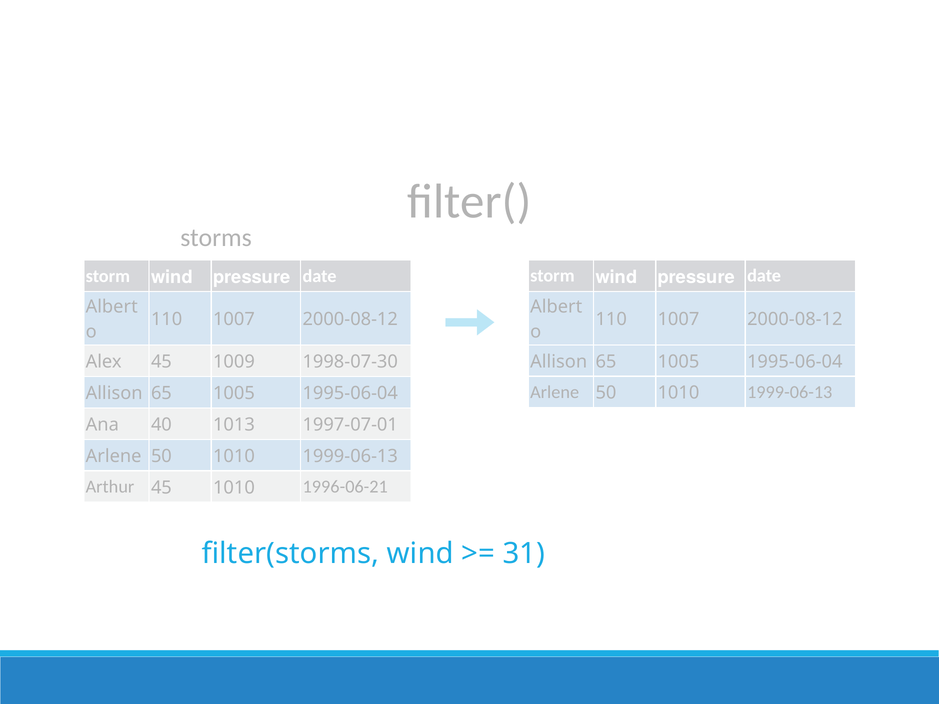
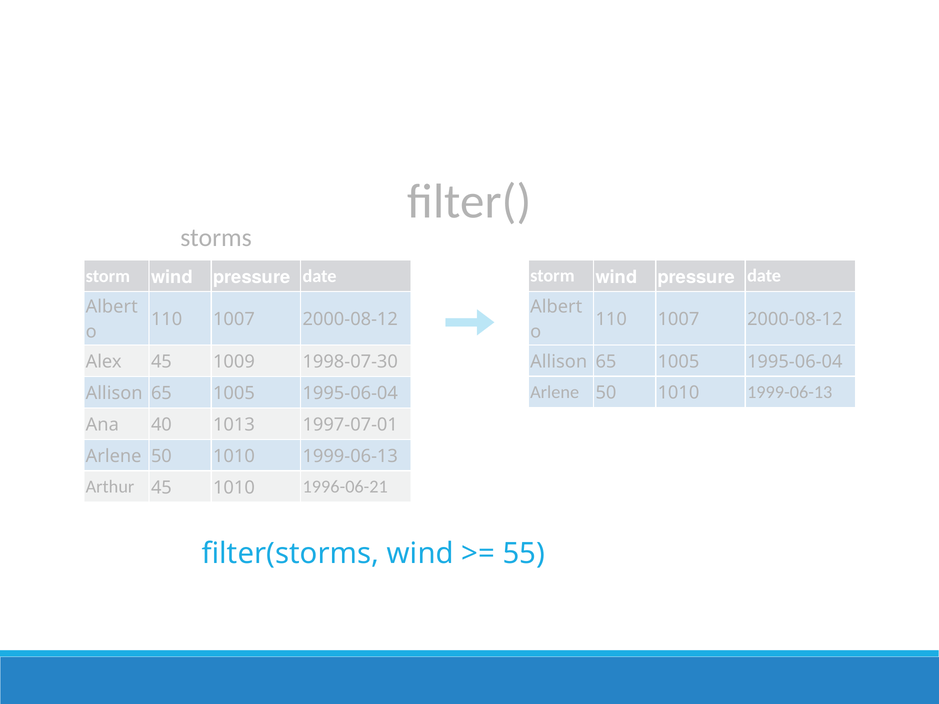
31: 31 -> 55 (524, 554)
